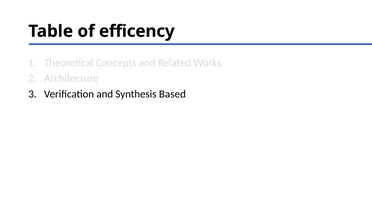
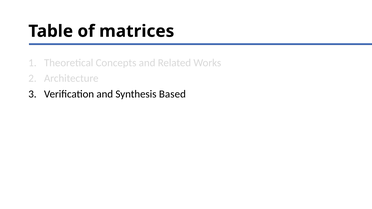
efficency: efficency -> matrices (137, 31)
